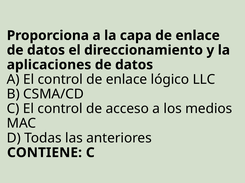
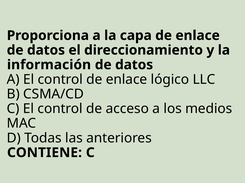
aplicaciones: aplicaciones -> información (49, 65)
